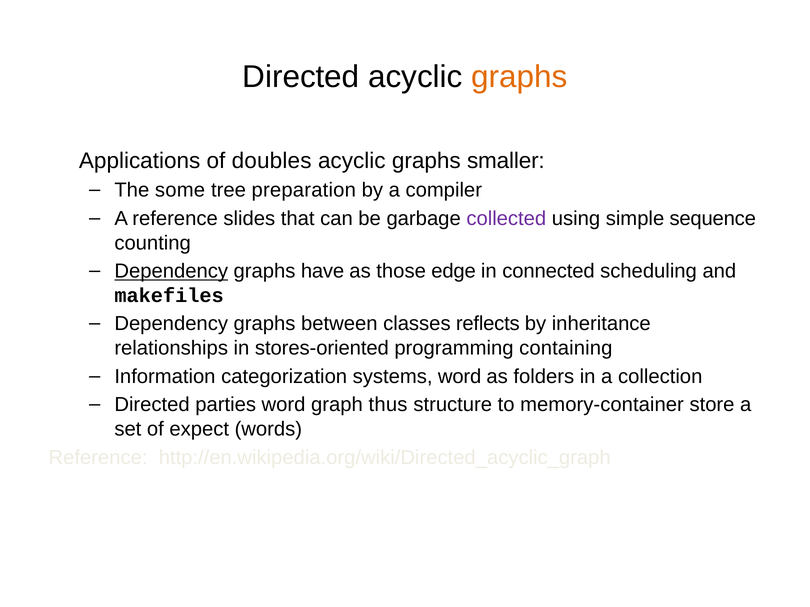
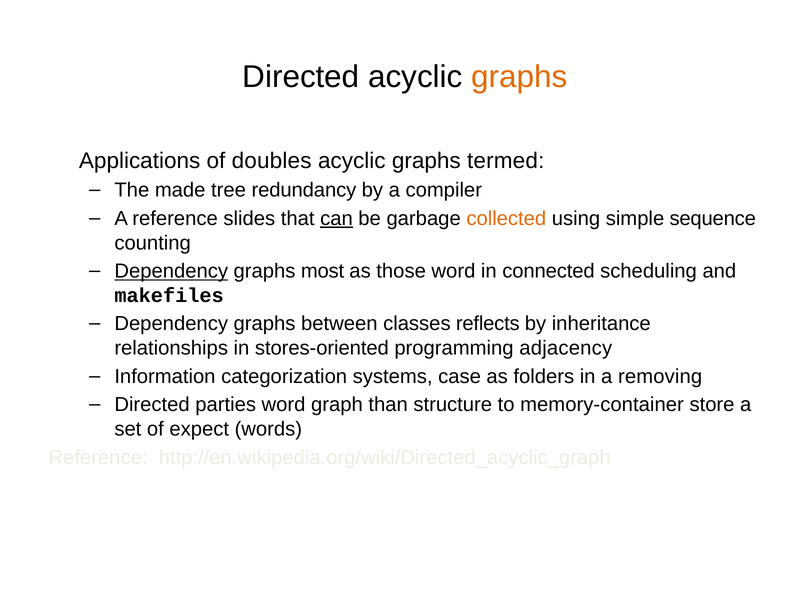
smaller: smaller -> termed (506, 161)
some: some -> made (180, 190)
preparation: preparation -> redundancy (304, 190)
can underline: none -> present (336, 219)
collected colour: purple -> orange (506, 219)
have: have -> most (323, 271)
those edge: edge -> word (453, 271)
containing: containing -> adjacency (566, 348)
systems word: word -> case (460, 377)
collection: collection -> removing (660, 377)
thus: thus -> than (388, 405)
